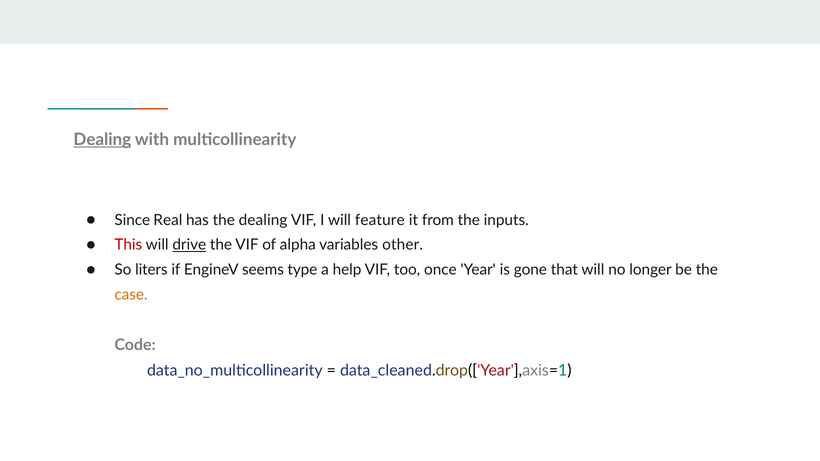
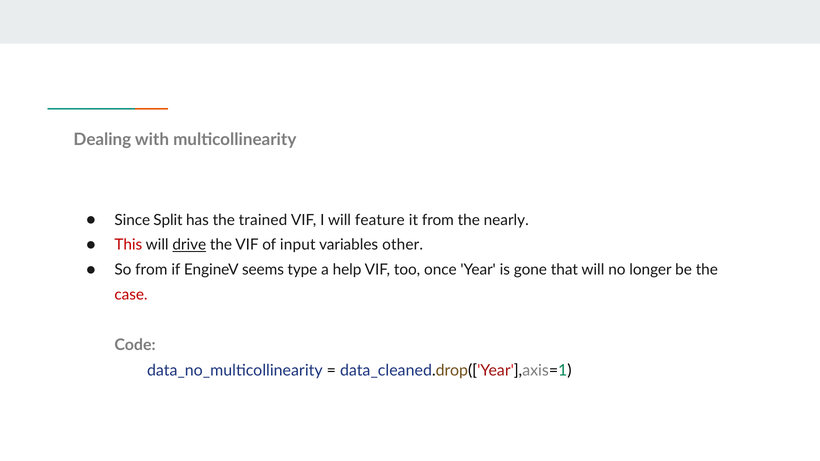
Dealing underline: present -> none (102, 140)
Real: Real -> Split (168, 220)
the dealing: dealing -> trained (263, 220)
inputs: inputs -> nearly (506, 220)
alpha: alpha -> input (298, 245)
So liters: liters -> from (151, 270)
case colour: orange -> red (131, 295)
